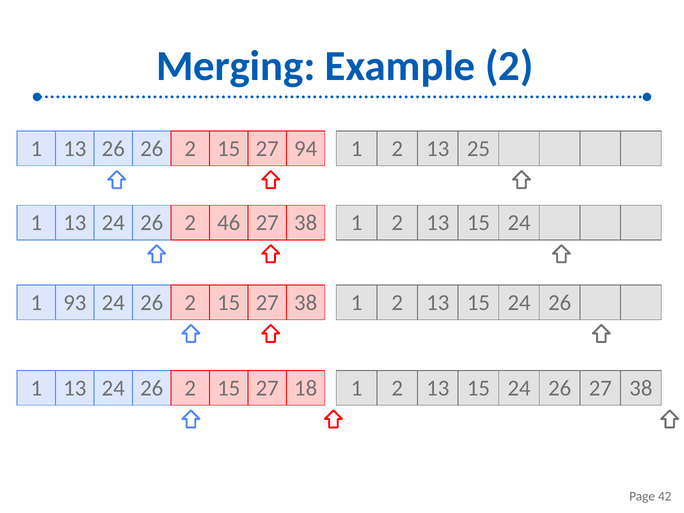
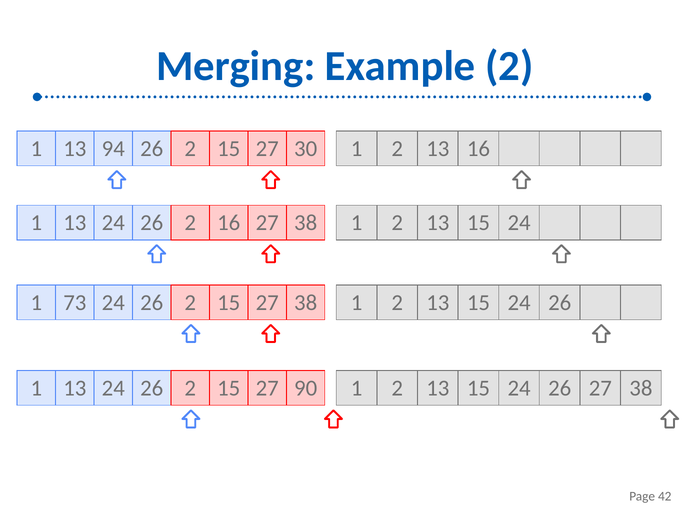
13 26: 26 -> 94 (113, 149)
94: 94 -> 30 (306, 149)
13 25: 25 -> 16 (478, 149)
2 46: 46 -> 16 (229, 223)
93: 93 -> 73 (75, 303)
18: 18 -> 90 (306, 388)
